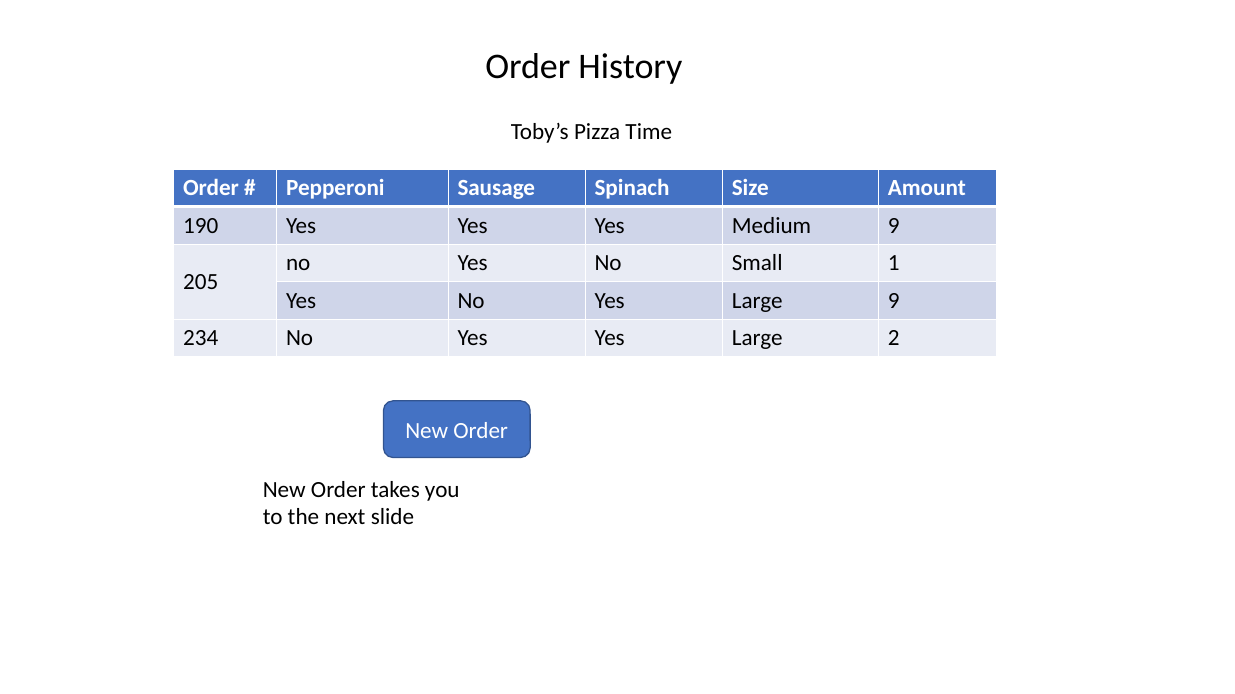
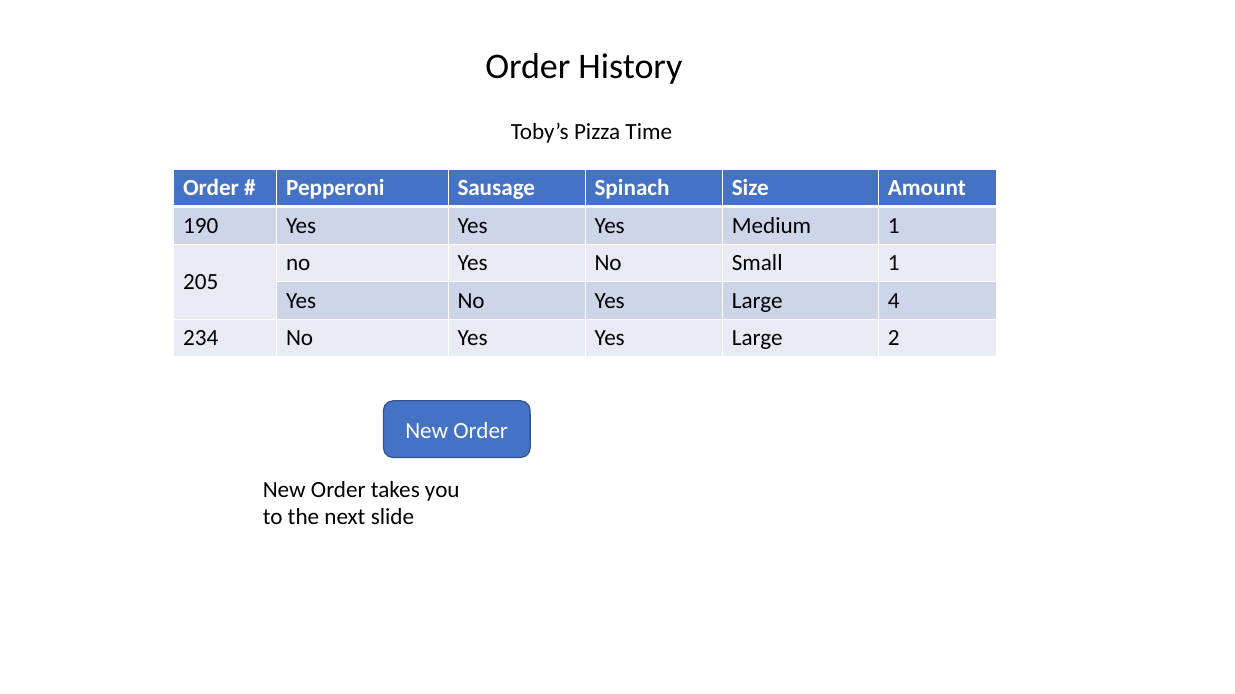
Medium 9: 9 -> 1 (894, 226)
Large 9: 9 -> 4 (894, 301)
